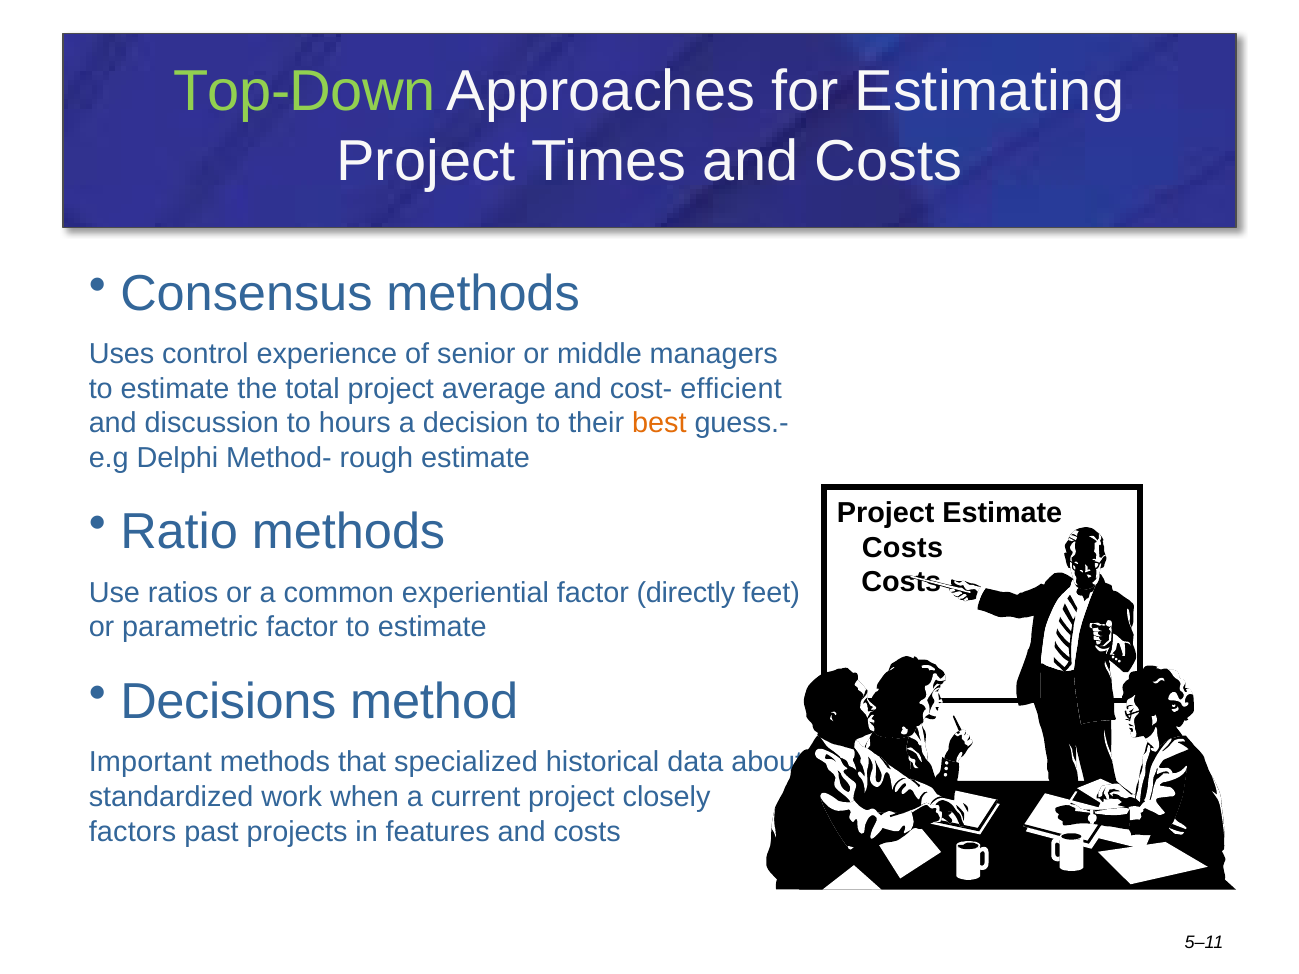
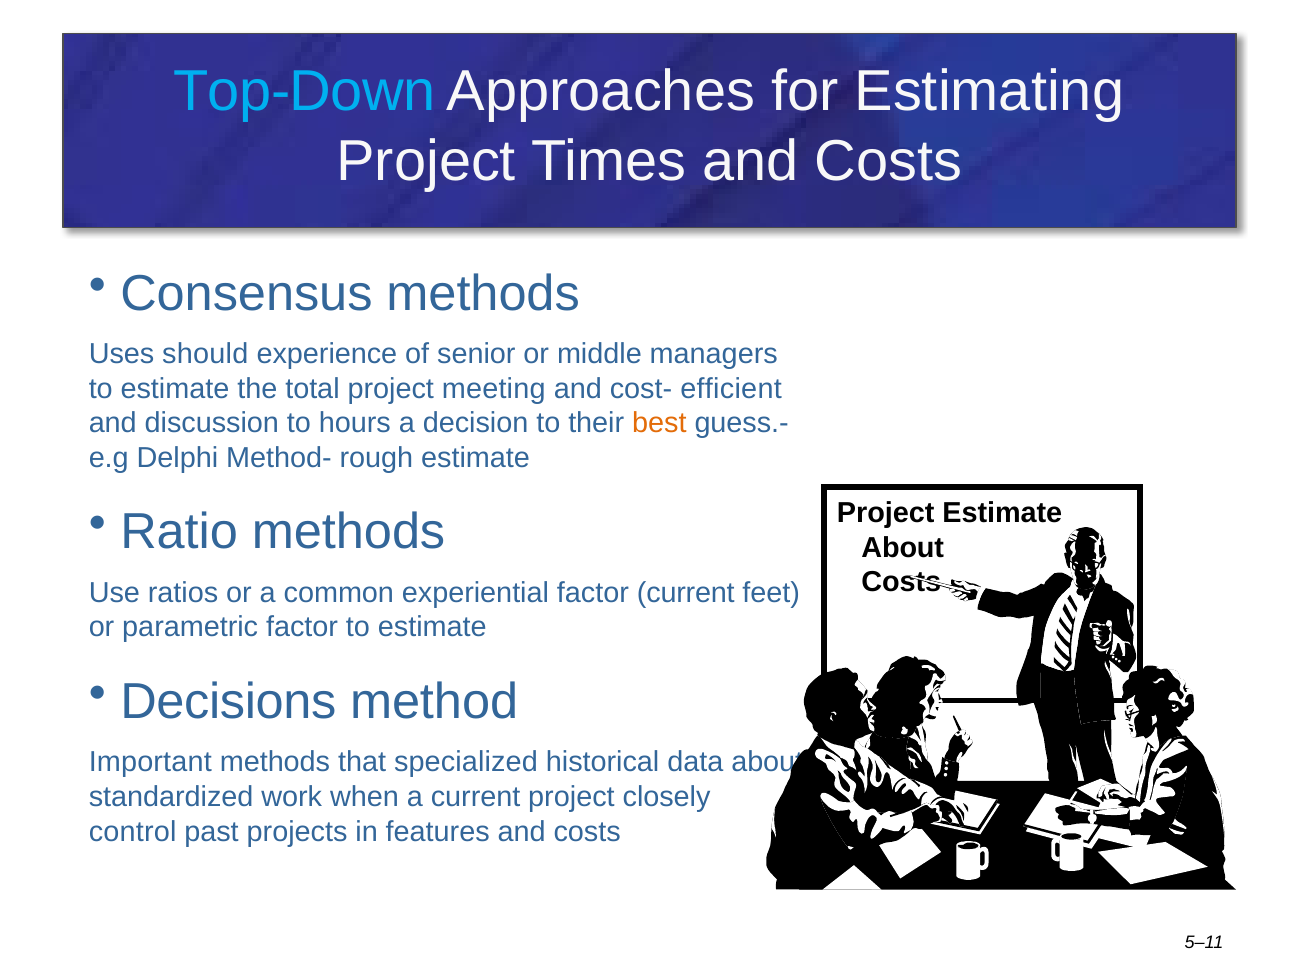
Top-Down colour: light green -> light blue (304, 92)
control: control -> should (205, 354)
average: average -> meeting (494, 389)
Costs: Costs -> About (903, 548)
factor directly: directly -> current (686, 593)
factors: factors -> control (133, 832)
